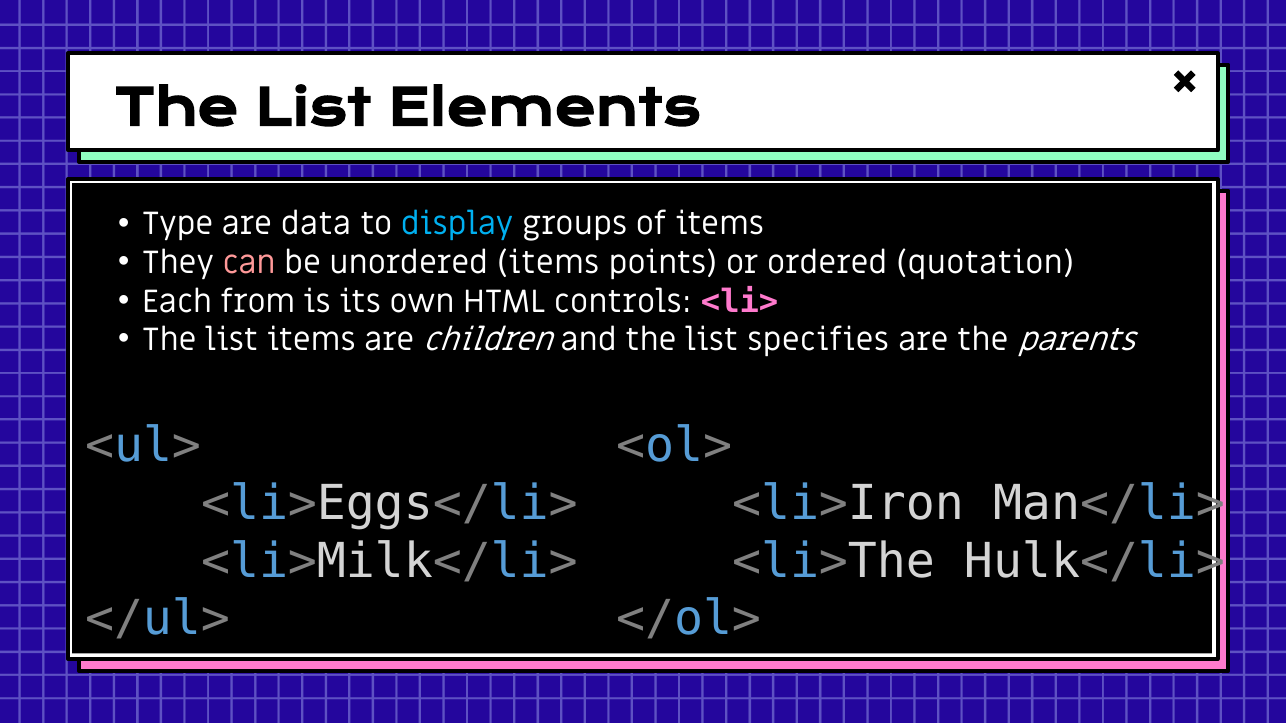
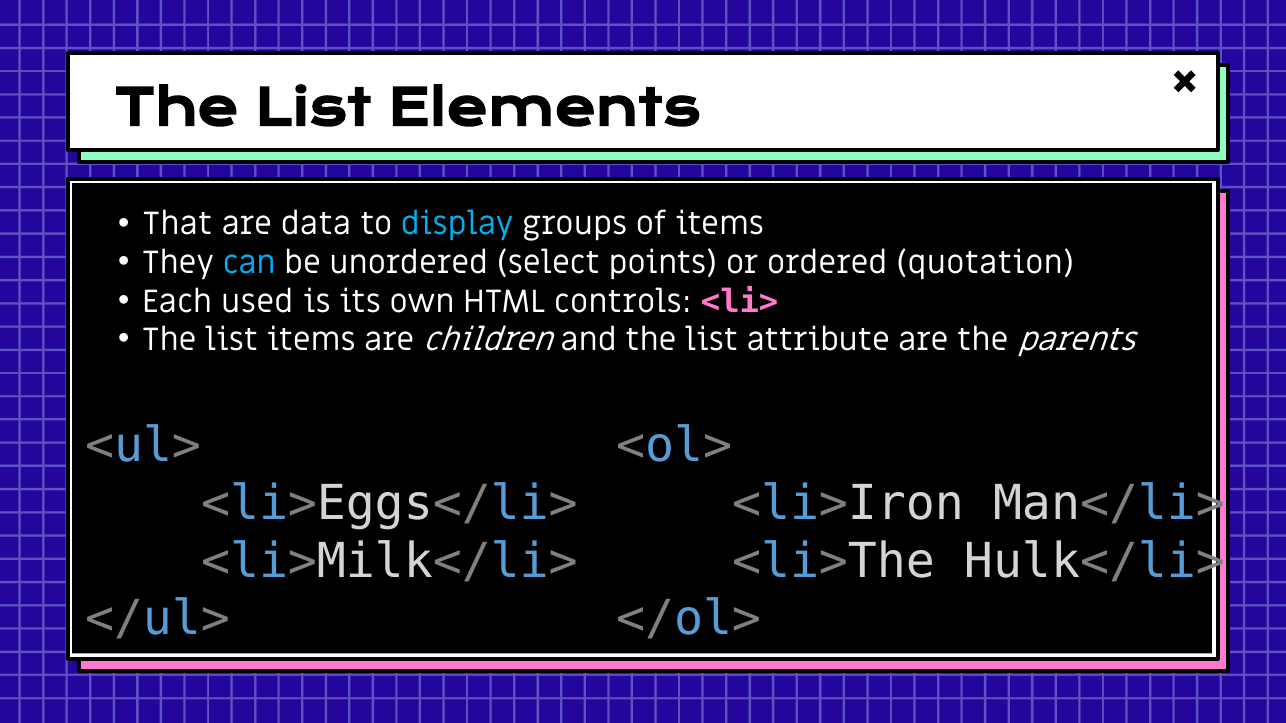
Type: Type -> That (178, 225)
can colour: pink -> light blue (249, 263)
unordered items: items -> select (548, 263)
from: from -> used (257, 302)
specifies: specifies -> attribute (818, 340)
